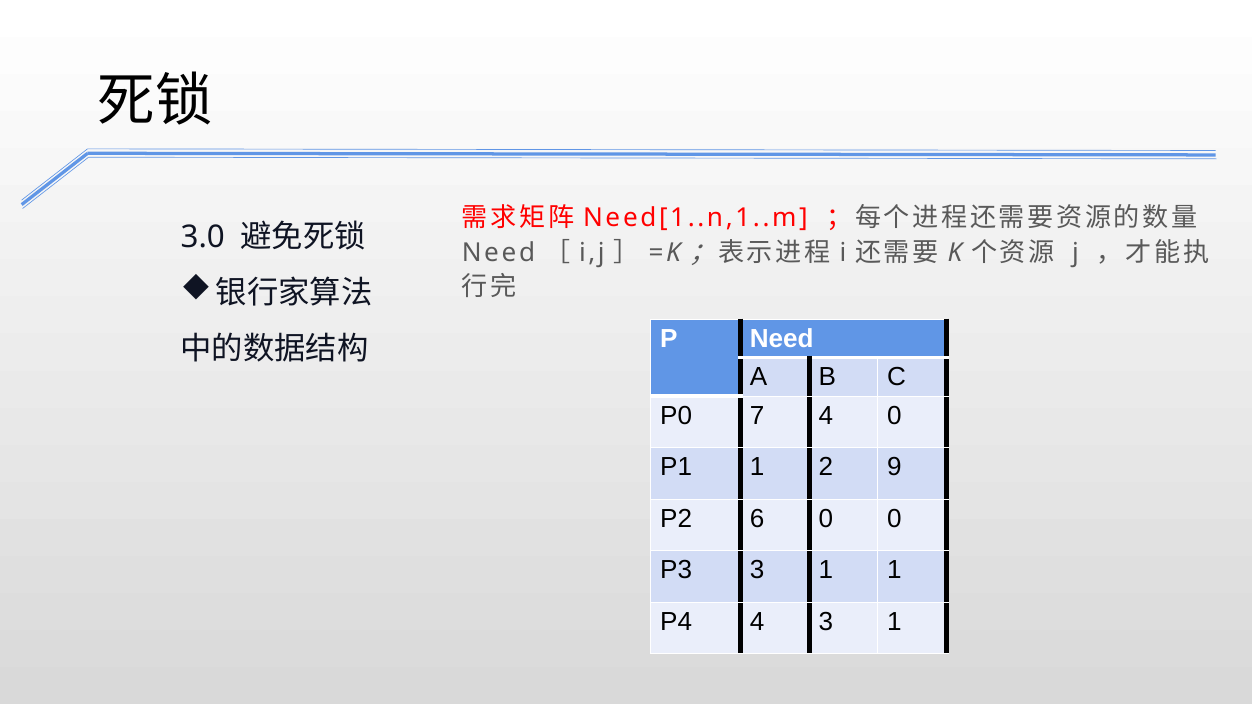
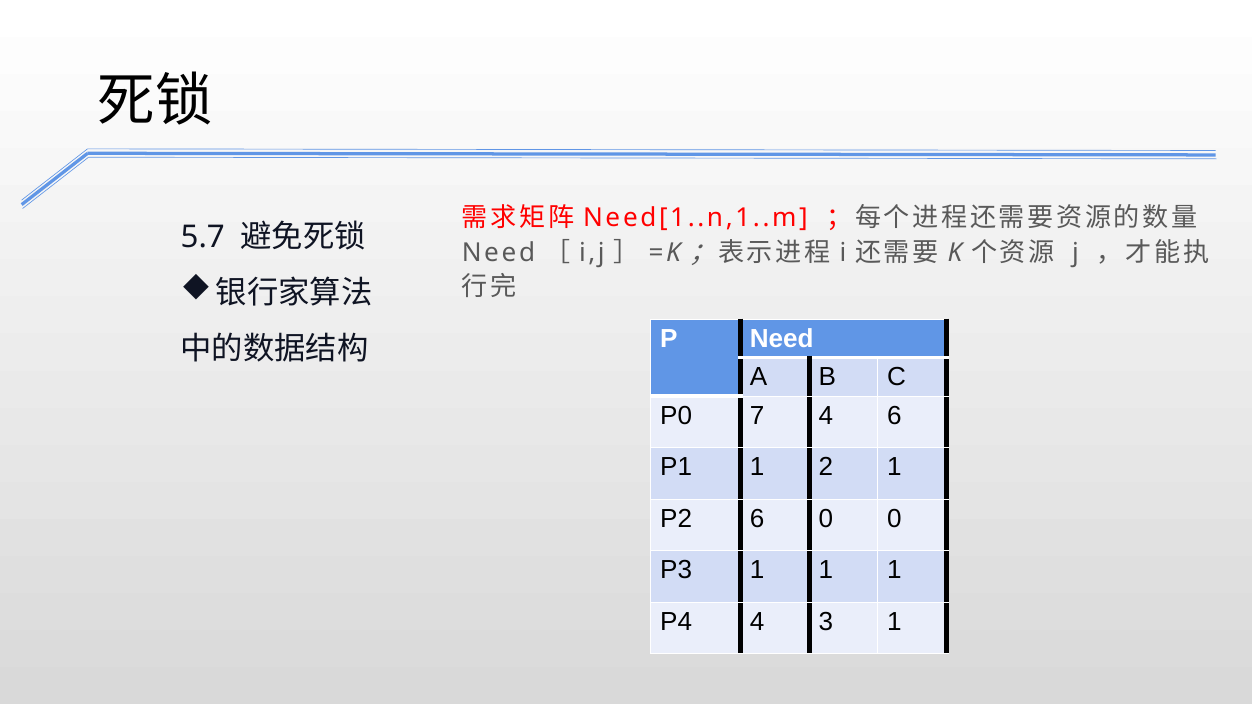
3.0: 3.0 -> 5.7 (203, 237)
4 0: 0 -> 6 (894, 416)
2 9: 9 -> 1 (894, 468)
P3 3: 3 -> 1 (757, 571)
